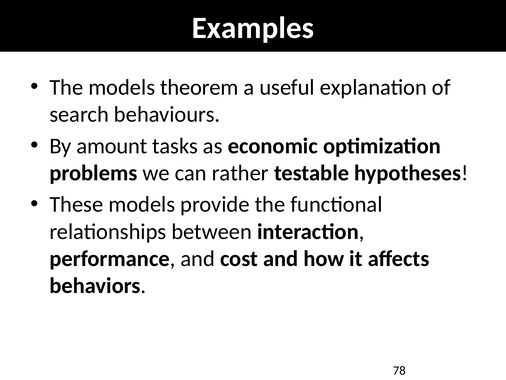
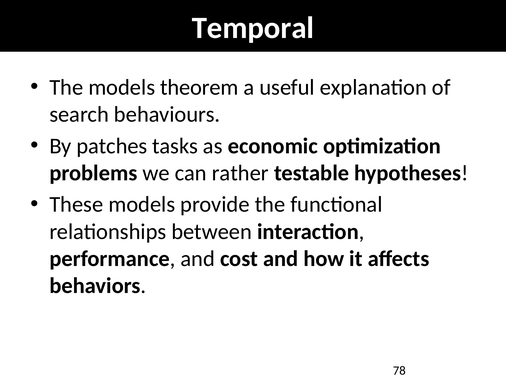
Examples: Examples -> Temporal (253, 28)
amount: amount -> patches (112, 146)
